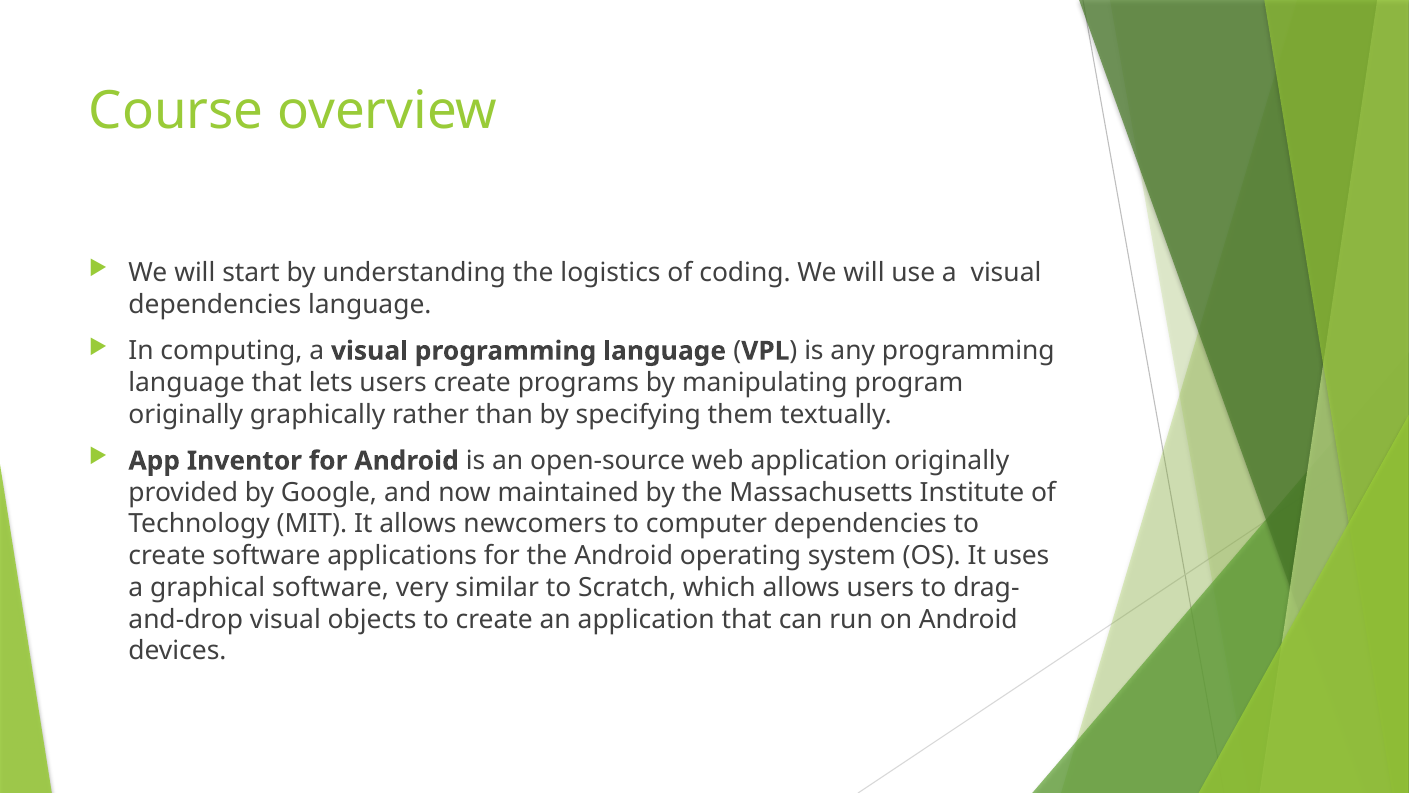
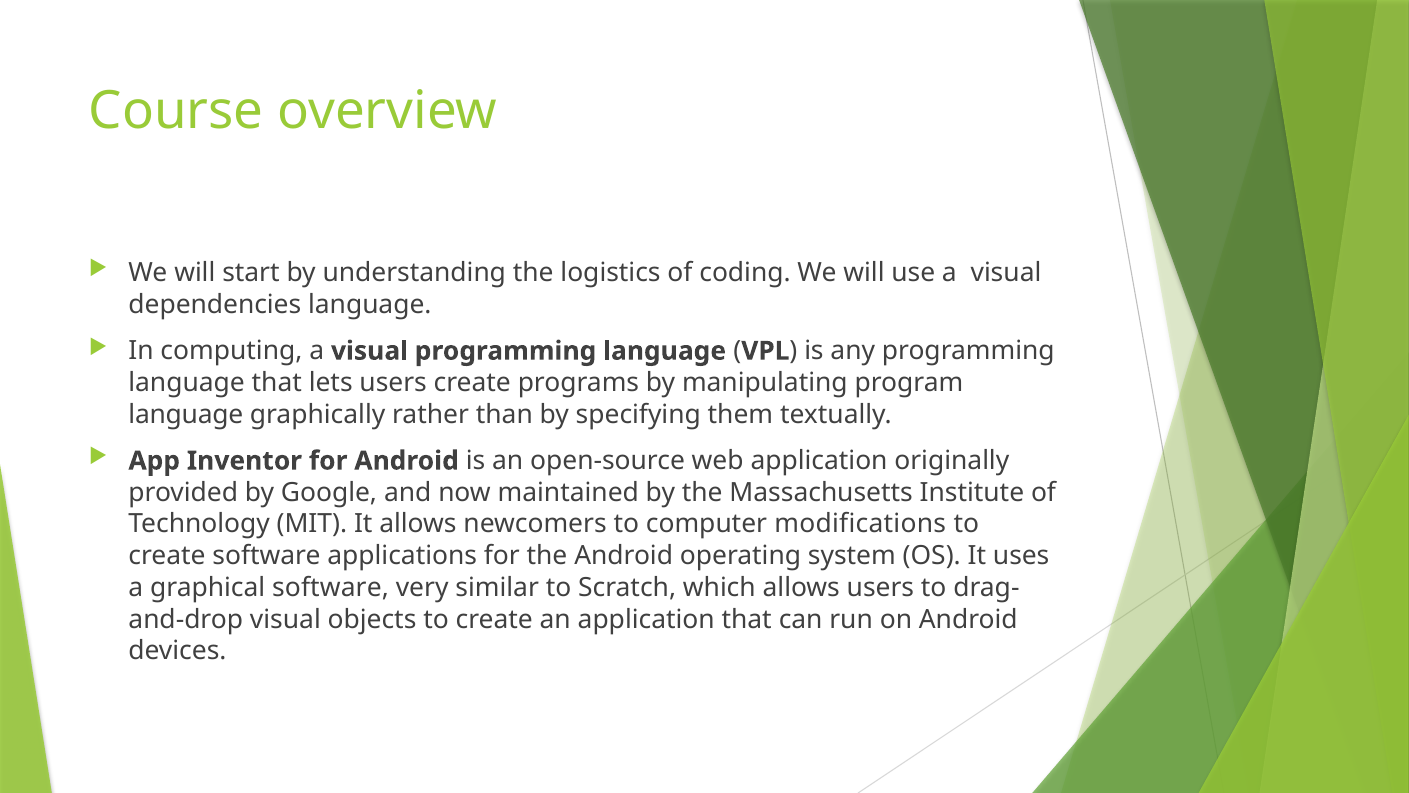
originally: originally -> language (186, 414)
computer dependencies: dependencies -> modifications (860, 524)
